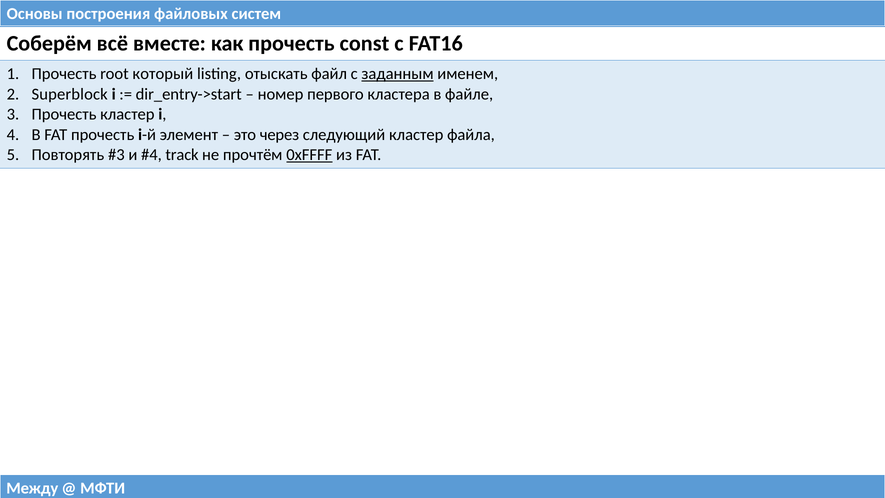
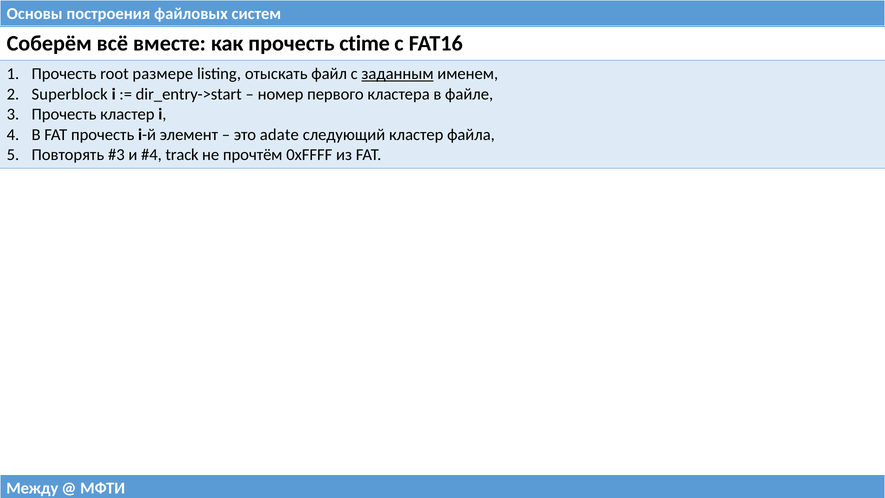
const: const -> ctime (365, 44)
который: который -> размере (163, 74)
через: через -> adate (279, 135)
0xFFFF underline: present -> none (309, 155)
